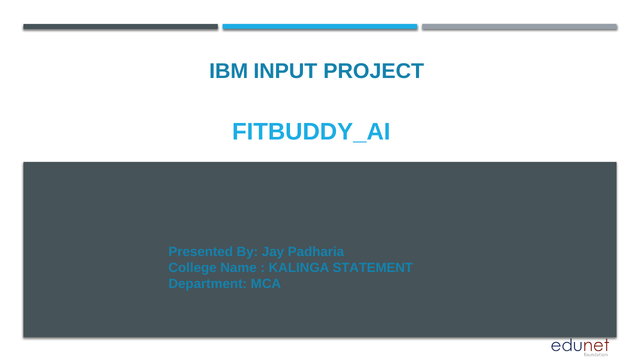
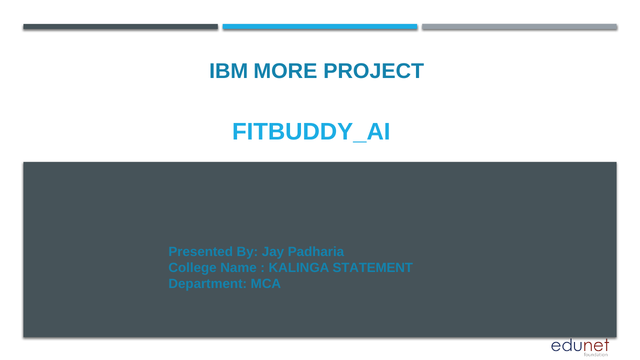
INPUT: INPUT -> MORE (285, 71)
